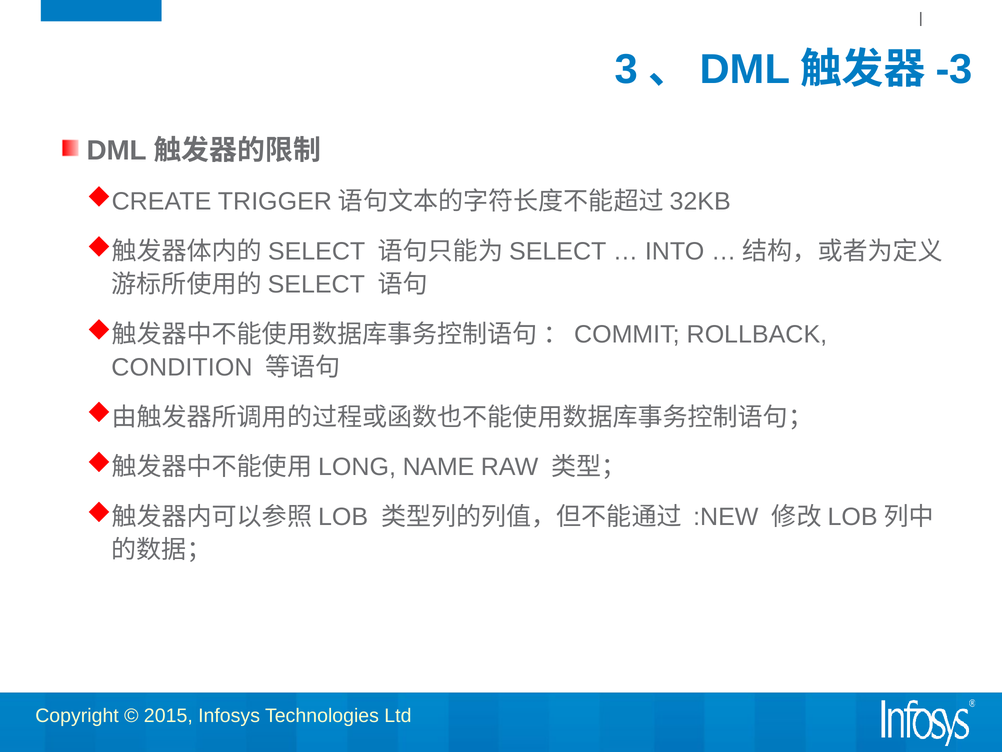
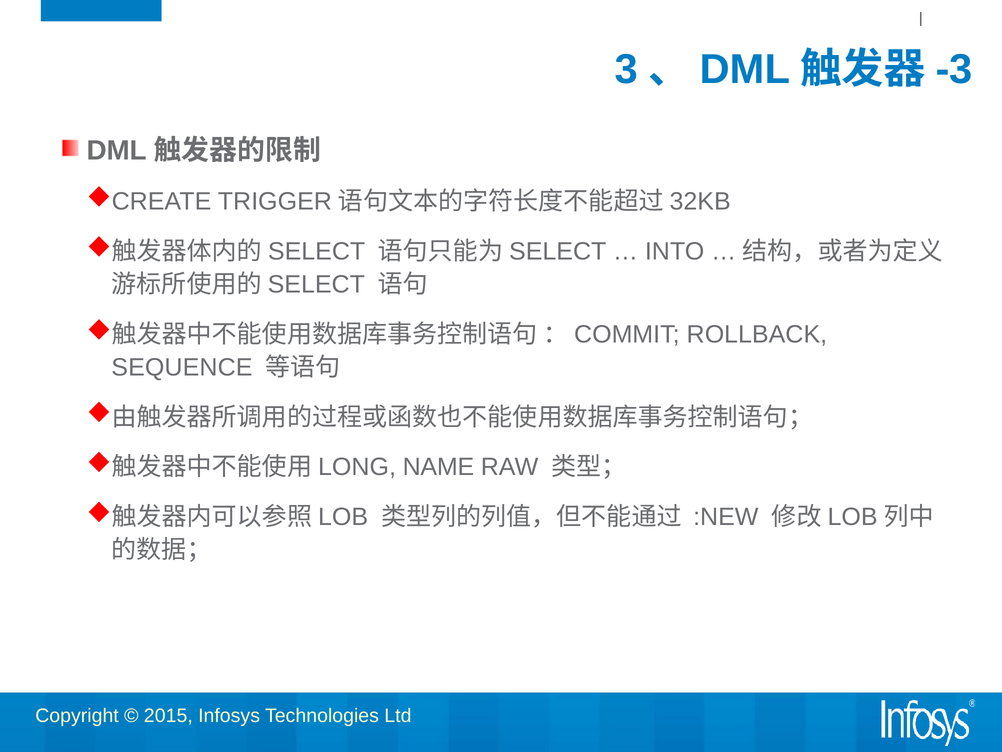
CONDITION: CONDITION -> SEQUENCE (182, 367)
